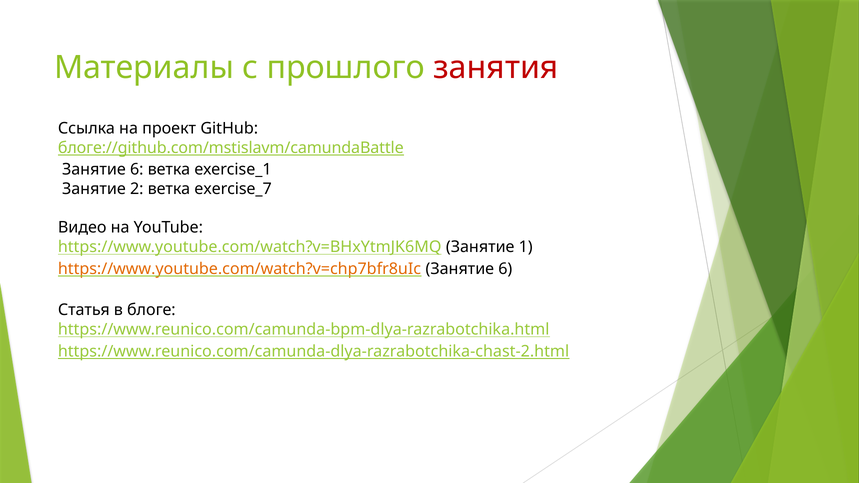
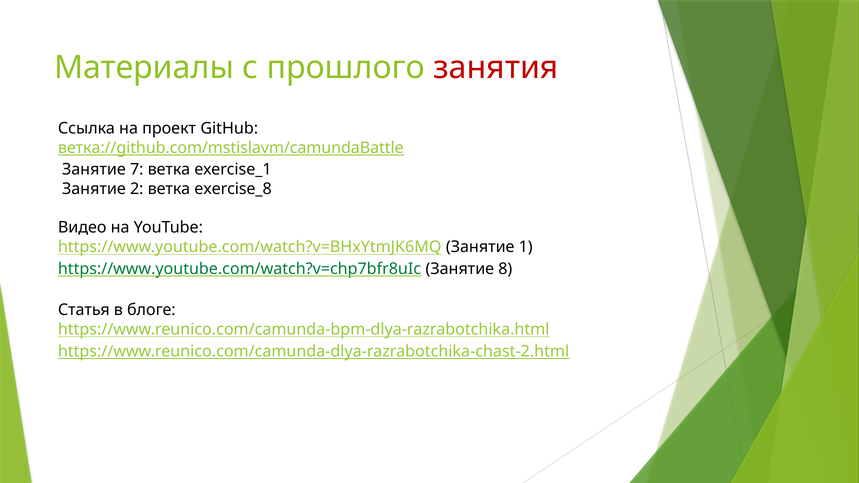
блоге://github.com/mstislavm/camundaBattle: блоге://github.com/mstislavm/camundaBattle -> ветка://github.com/mstislavm/camundaBattle (231, 148)
6: 6 -> 7 (137, 170)
exercise_7: exercise_7 -> exercise_8 (233, 189)
https://www.youtube.com/watch?v=chp7bfr8uIc colour: orange -> green (239, 269)
6: 6 -> 8 (505, 269)
